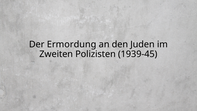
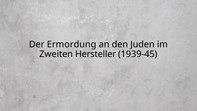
Polizisten: Polizisten -> Hersteller (96, 54)
